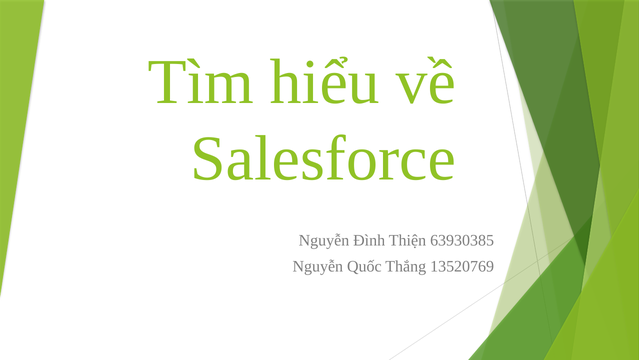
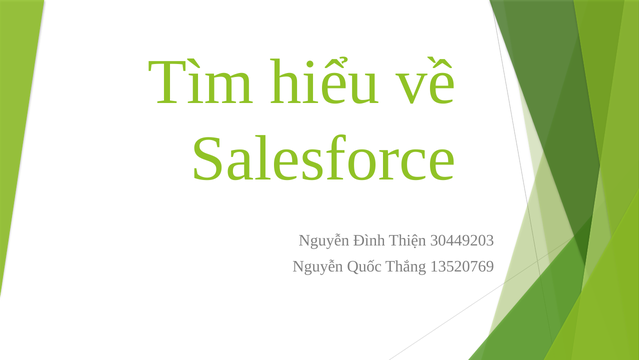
63930385: 63930385 -> 30449203 (462, 240)
